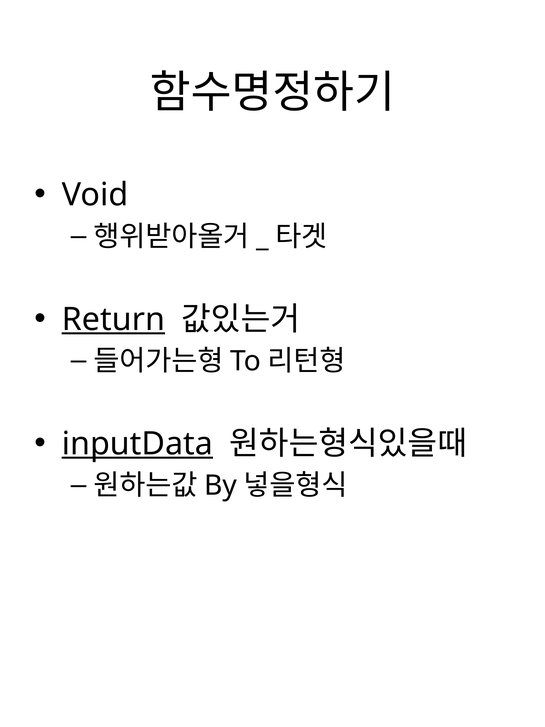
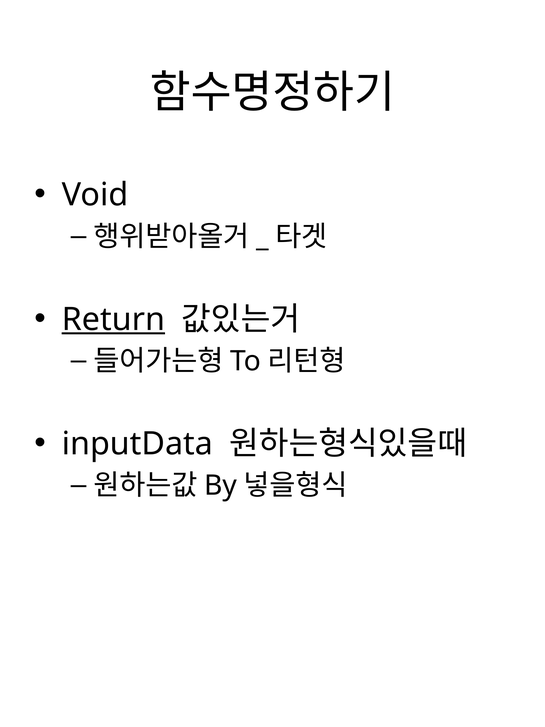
inputData underline: present -> none (137, 444)
